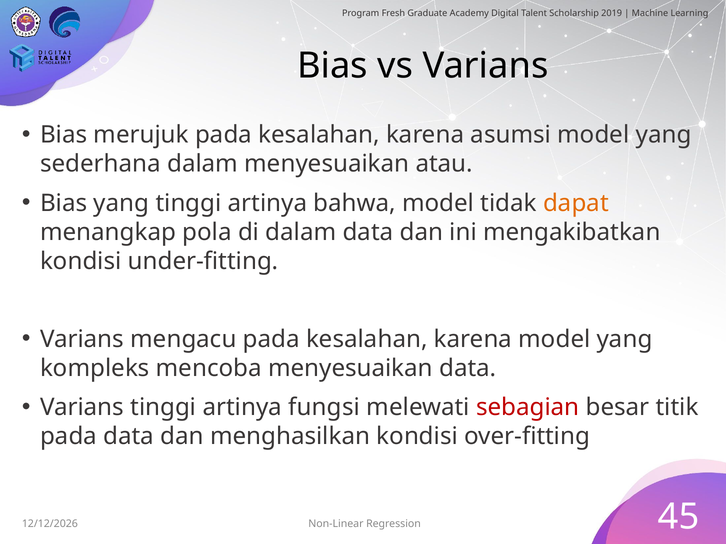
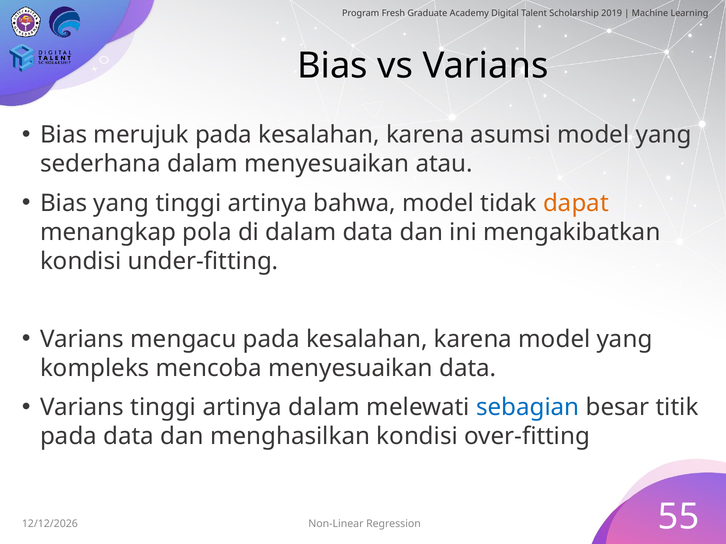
artinya fungsi: fungsi -> dalam (324, 408)
sebagian colour: red -> blue (528, 408)
45: 45 -> 55 (679, 517)
